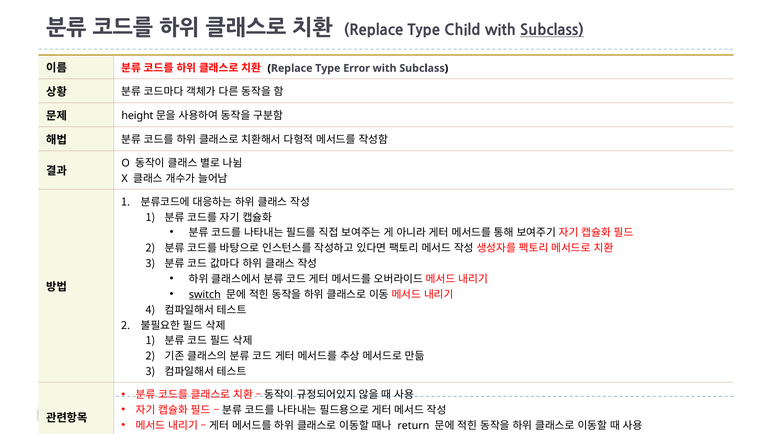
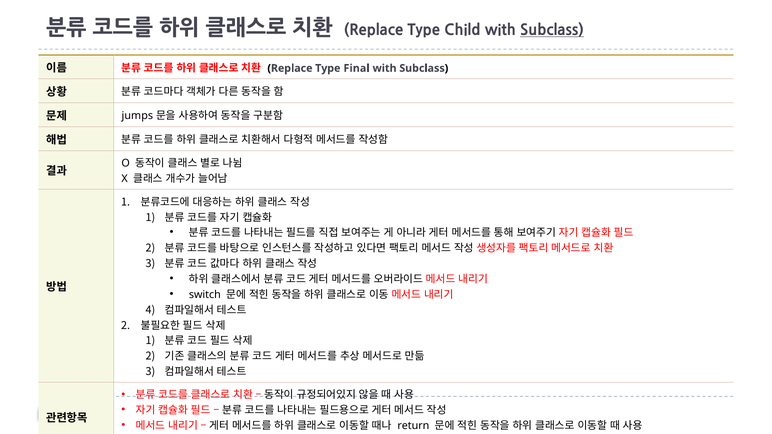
Error: Error -> Final (357, 68)
height: height -> jumps (137, 116)
switch underline: present -> none (205, 295)
